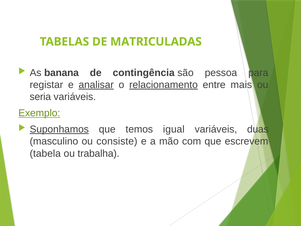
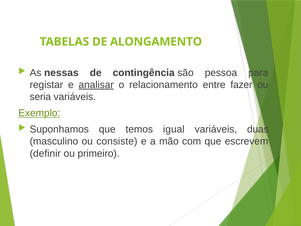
MATRICULADAS: MATRICULADAS -> ALONGAMENTO (156, 42)
banana: banana -> nessas (61, 73)
relacionamento underline: present -> none (163, 85)
mais: mais -> fazer (241, 85)
Suponhamos underline: present -> none (59, 129)
tabela: tabela -> definir (45, 153)
trabalha: trabalha -> primeiro (99, 153)
